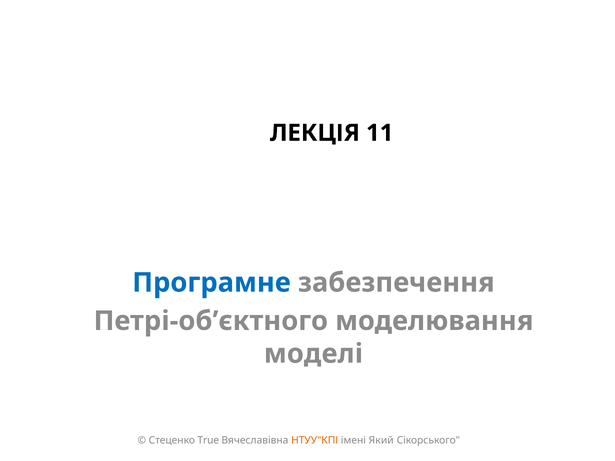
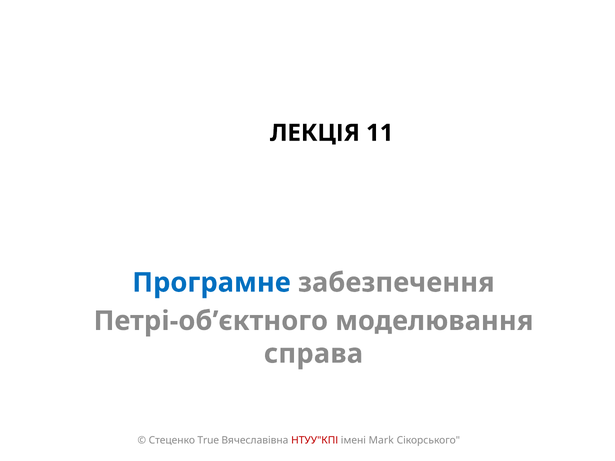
моделі: моделі -> справа (313, 354)
НТУУ"КПІ colour: orange -> red (315, 440)
Який: Який -> Mark (381, 440)
